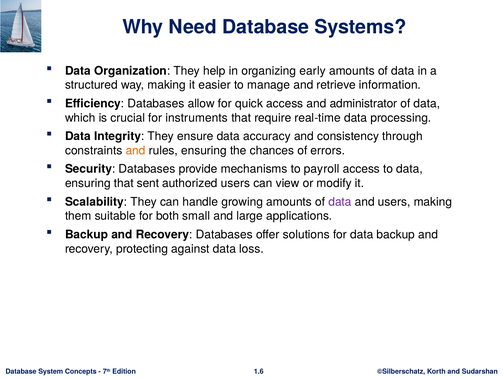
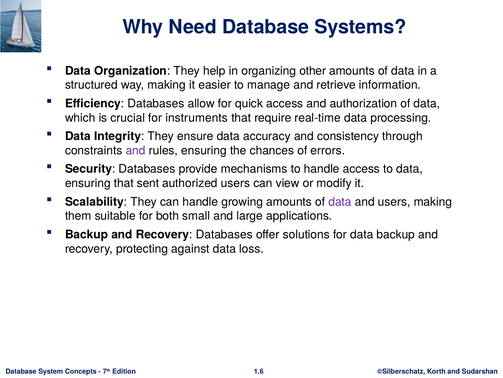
early: early -> other (313, 71)
administrator: administrator -> authorization (363, 103)
and colour: orange -> purple (136, 150)
to payroll: payroll -> handle (322, 169)
